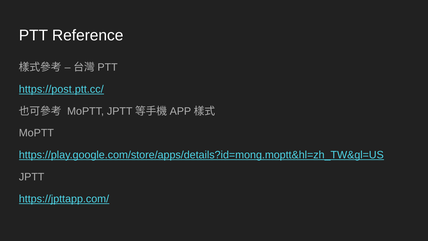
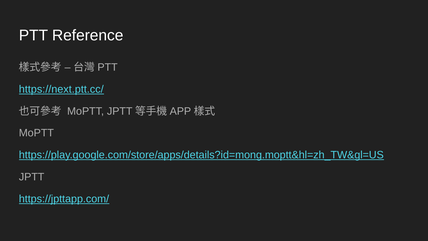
https://post.ptt.cc/: https://post.ptt.cc/ -> https://next.ptt.cc/ (61, 89)
